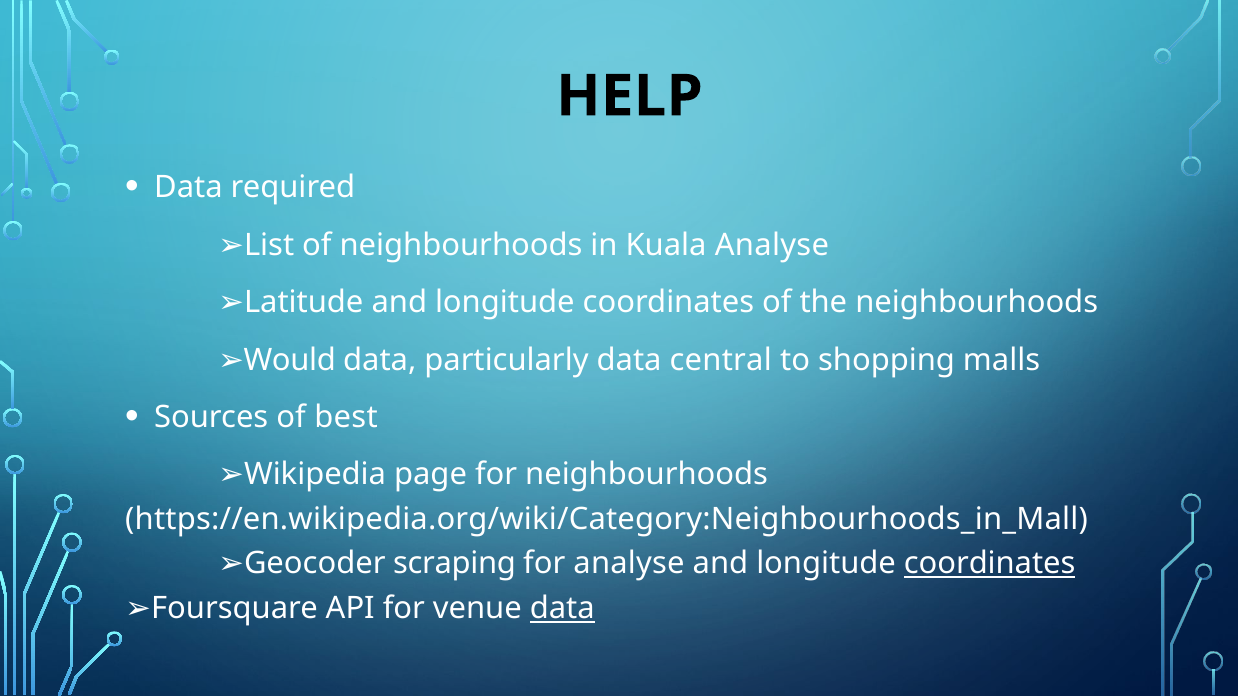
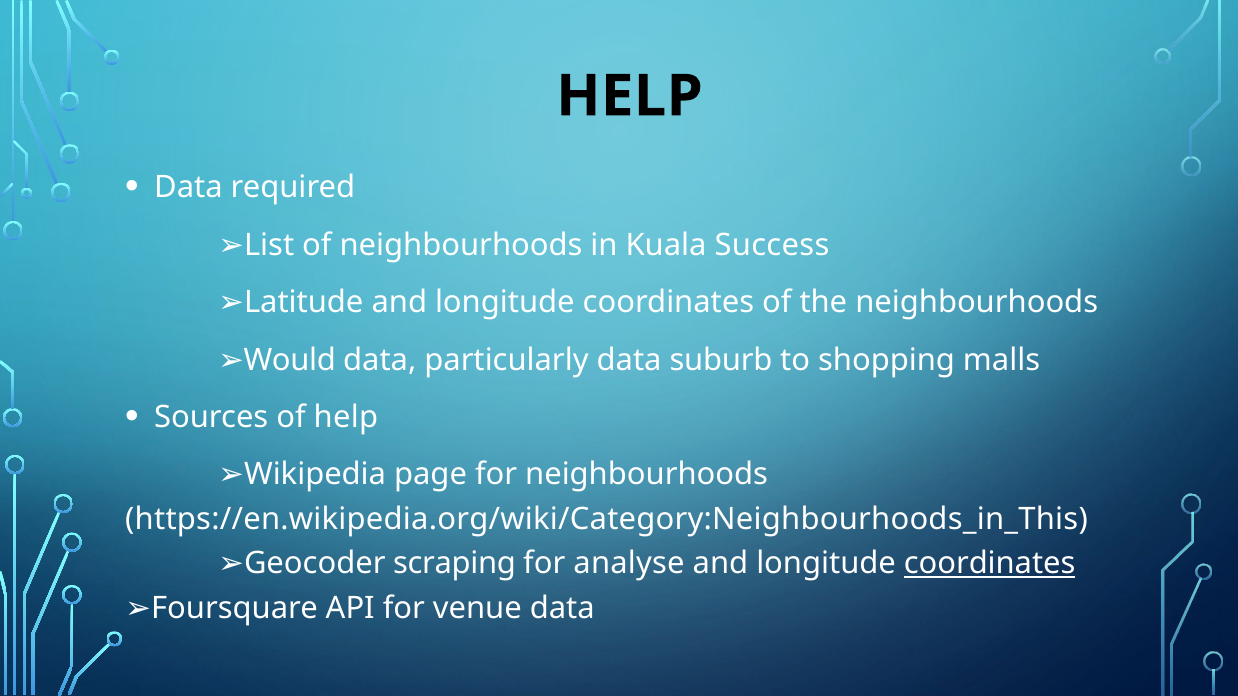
Kuala Analyse: Analyse -> Success (772, 245)
central: central -> suburb (721, 360)
of best: best -> help (346, 417)
https://en.wikipedia.org/wiki/Category:Neighbourhoods_in_Mall: https://en.wikipedia.org/wiki/Category:Neighbourhoods_in_Mall -> https://en.wikipedia.org/wiki/Category:Neighbourhoods_in_This (606, 519)
data underline: present -> none (562, 609)
